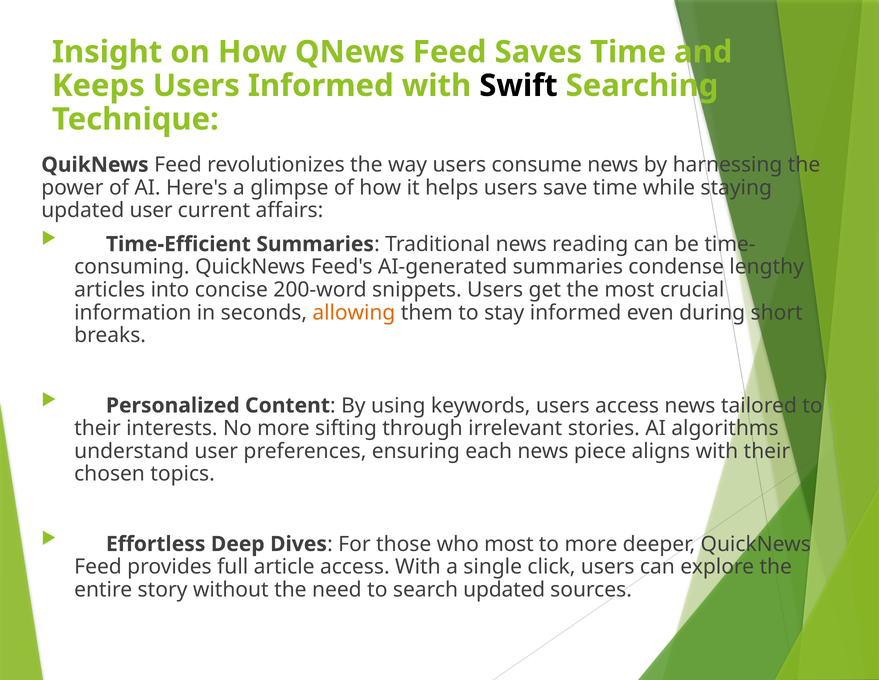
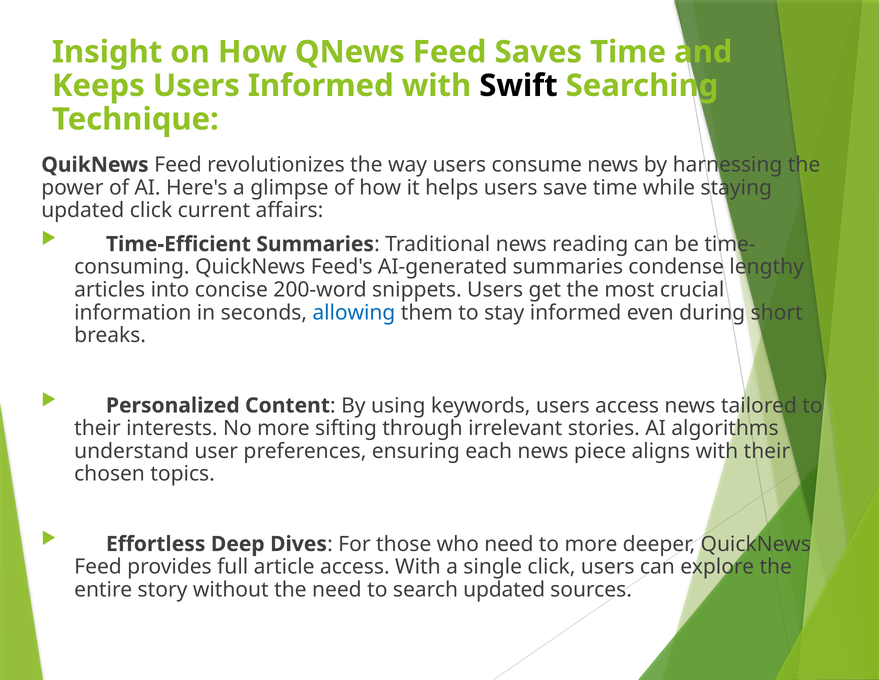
updated user: user -> click (151, 210)
allowing colour: orange -> blue (354, 312)
who most: most -> need (509, 543)
